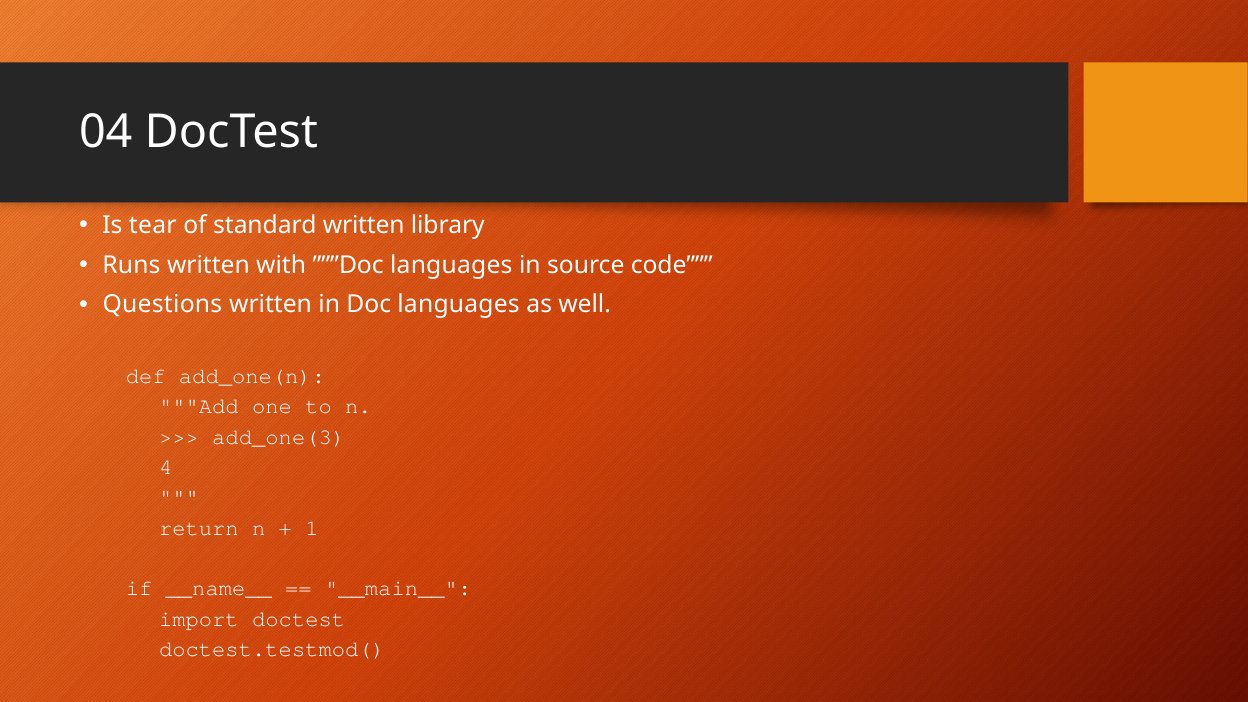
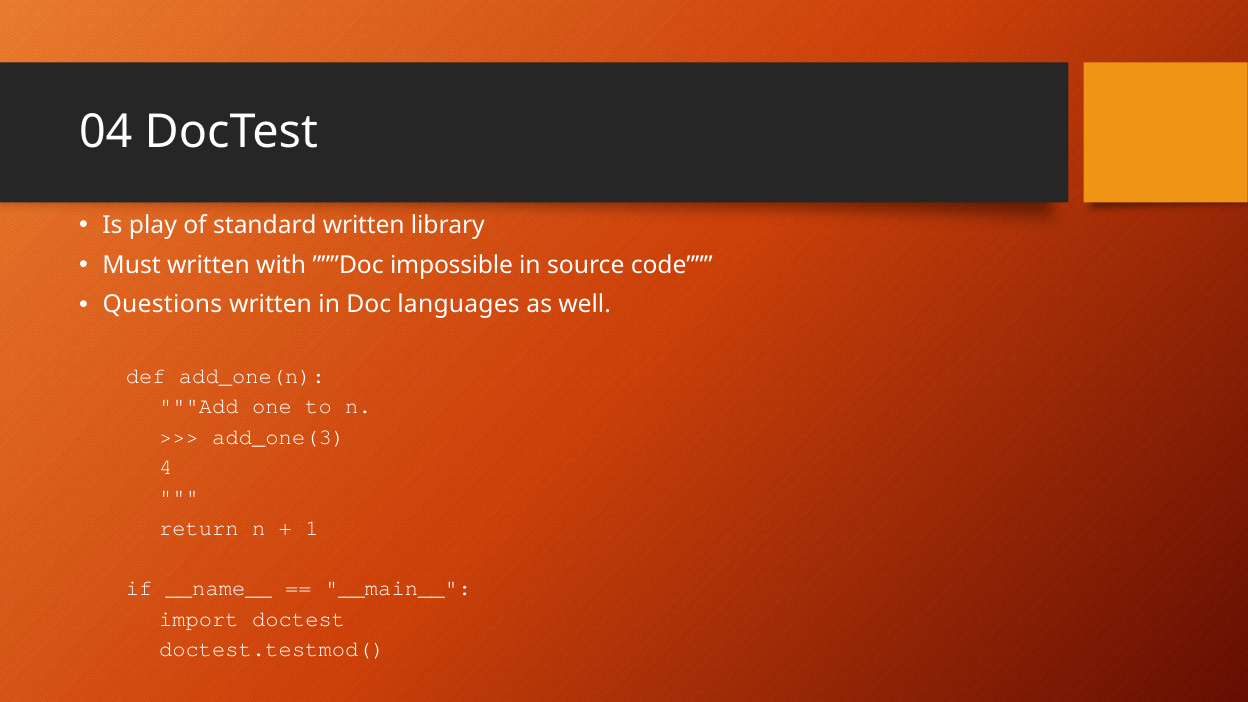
tear: tear -> play (153, 225)
Runs: Runs -> Must (132, 265)
”””Doc languages: languages -> impossible (452, 265)
